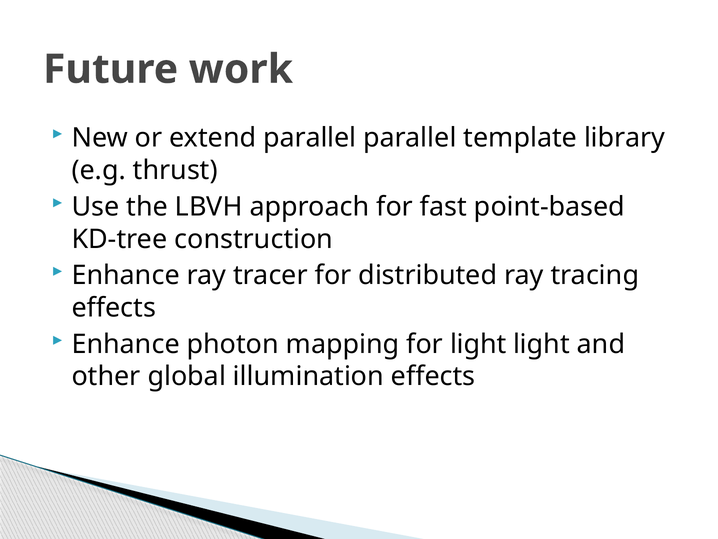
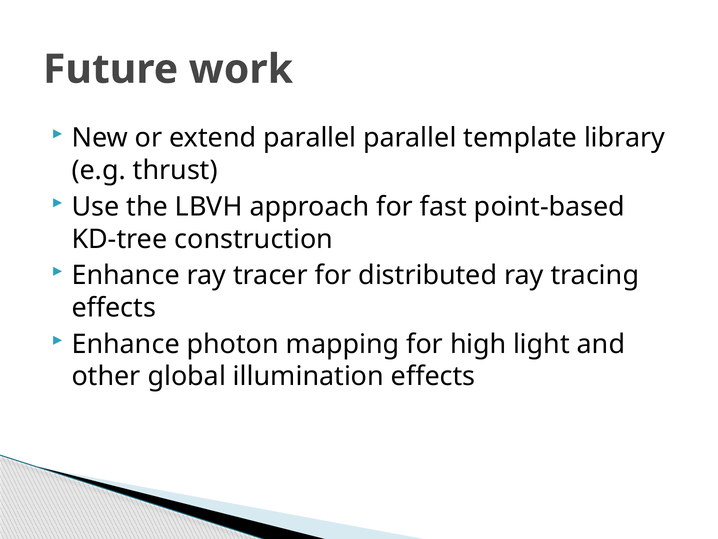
for light: light -> high (478, 344)
